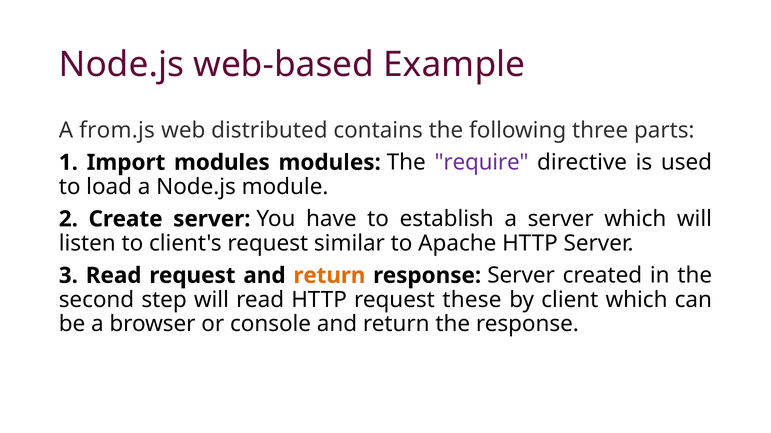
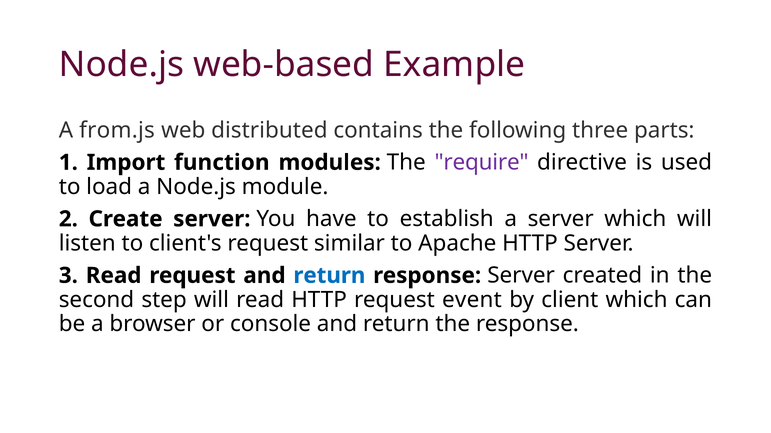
Import modules: modules -> function (222, 163)
return colour: orange -> blue (329, 276)
these: these -> event (472, 300)
